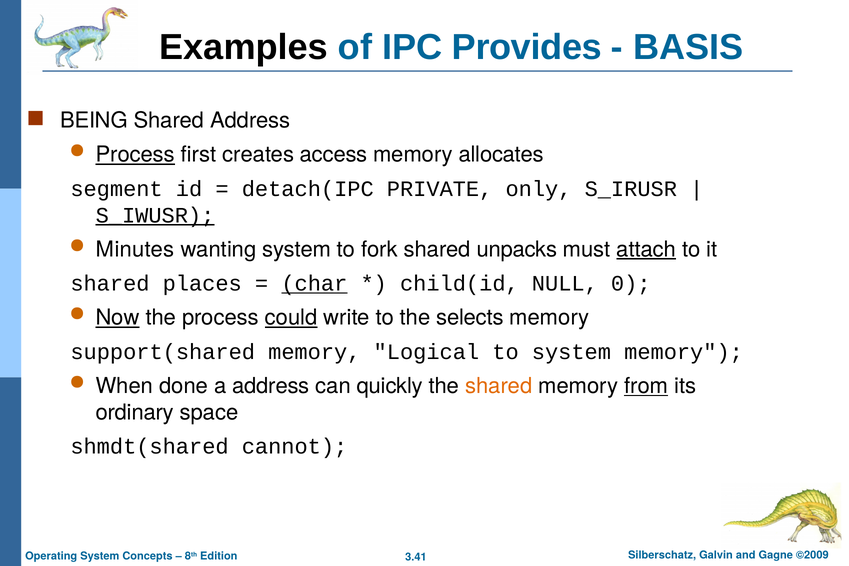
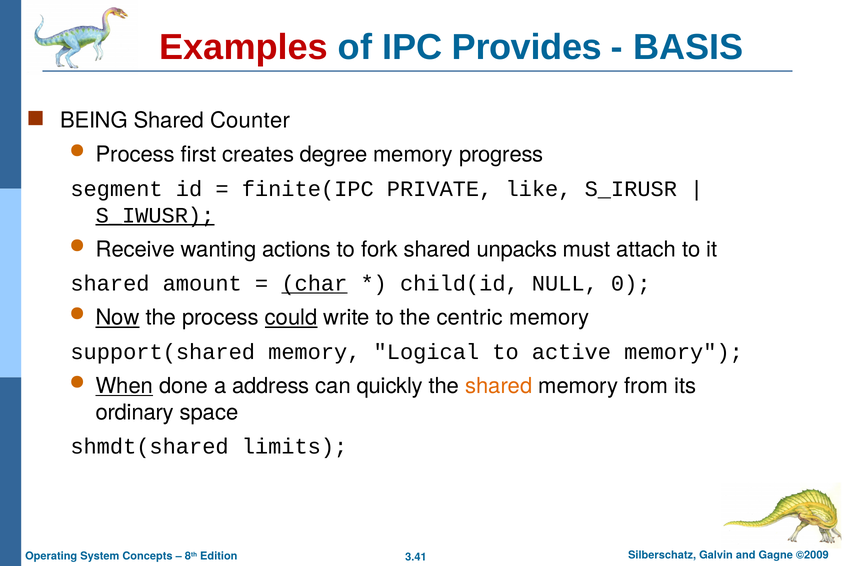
Examples colour: black -> red (244, 47)
Shared Address: Address -> Counter (250, 121)
Process underline: present -> none (135, 155)
access: access -> degree (334, 155)
allocates: allocates -> progress (501, 155)
detach(IPC: detach(IPC -> finite(IPC (308, 189)
only: only -> like (539, 189)
Minutes: Minutes -> Receive (135, 249)
wanting system: system -> actions (297, 249)
attach underline: present -> none (646, 249)
places: places -> amount (202, 284)
selects: selects -> centric (470, 318)
to system: system -> active (571, 352)
When underline: none -> present (124, 386)
from underline: present -> none (646, 386)
cannot: cannot -> limits (295, 447)
